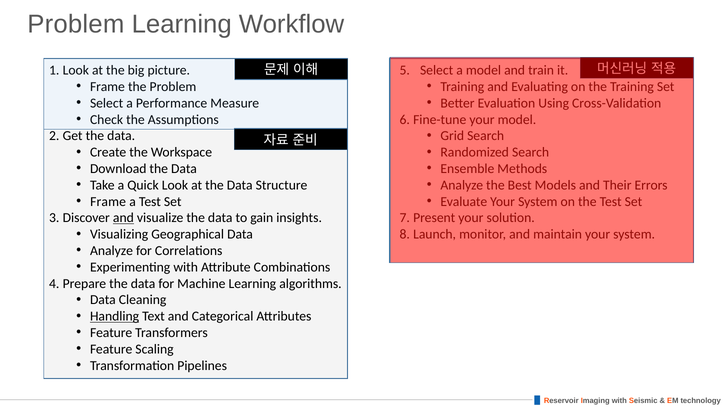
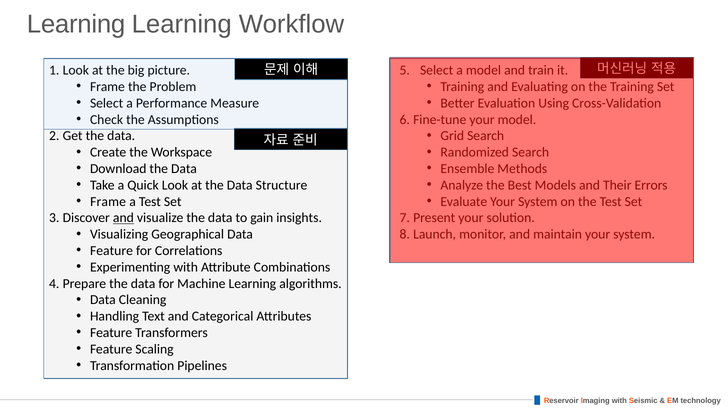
Problem: Problem -> Learning (76, 24)
Analyze: Analyze -> Feature (111, 250)
Handling underline: present -> none (115, 316)
